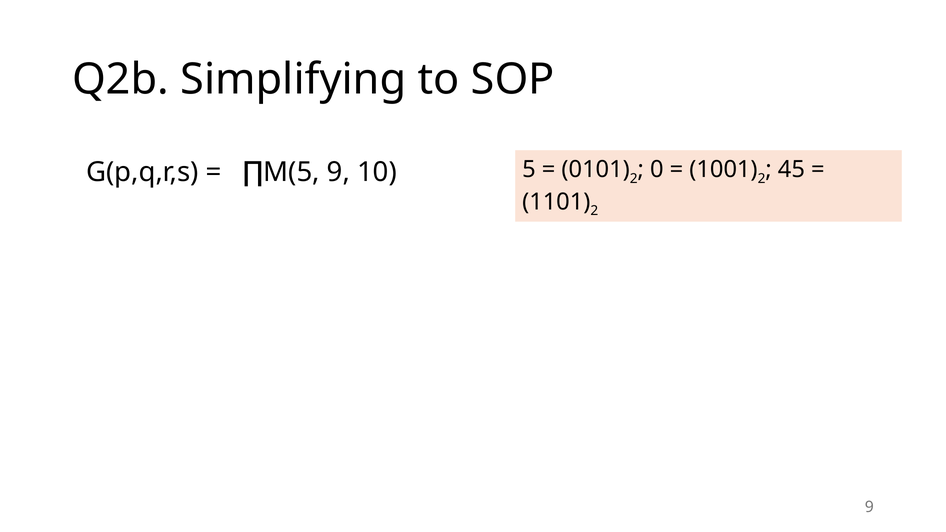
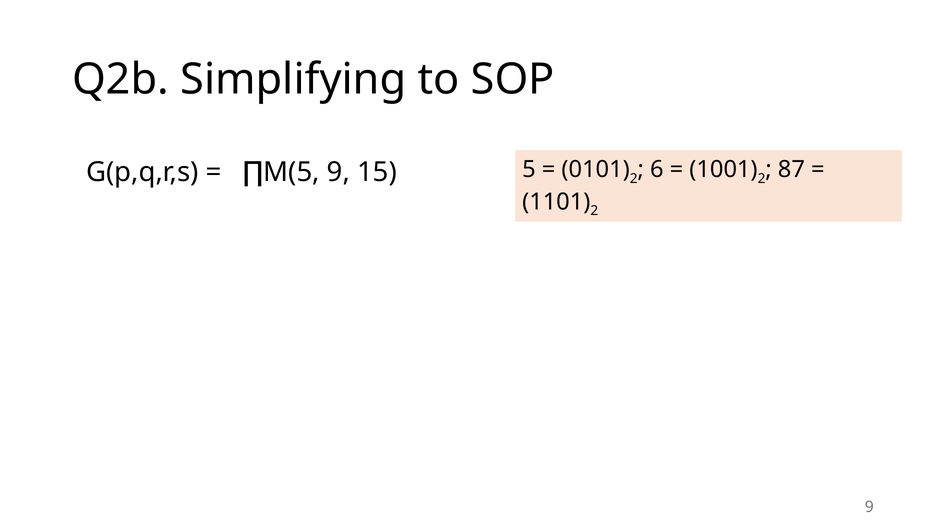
0: 0 -> 6 (657, 170)
45: 45 -> 87 (791, 170)
10: 10 -> 15 (377, 172)
